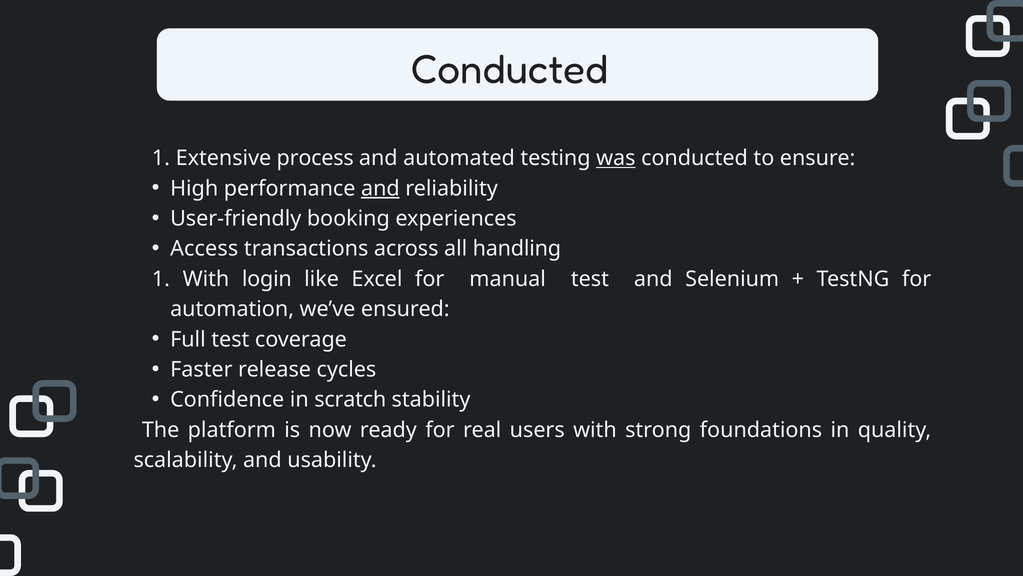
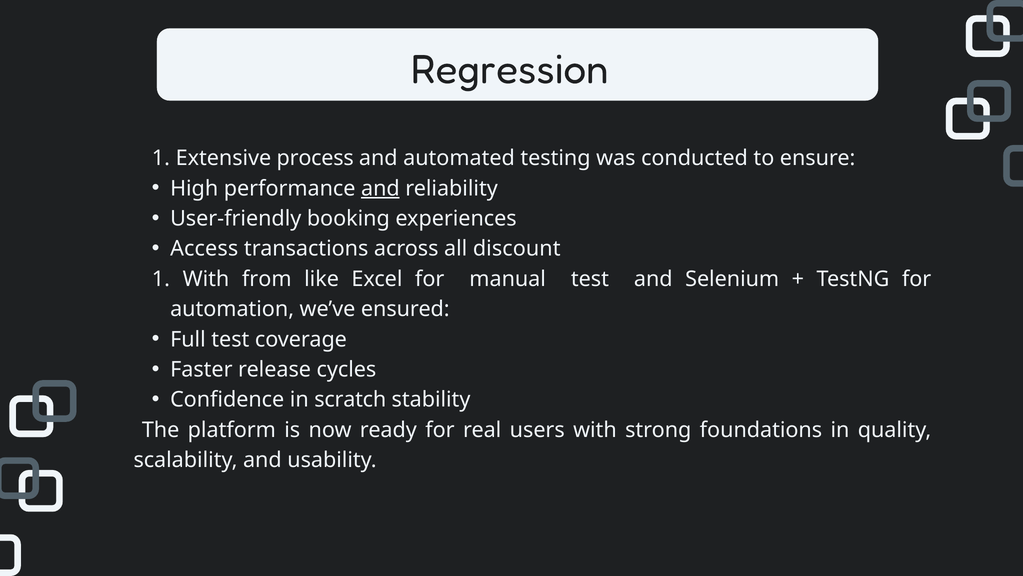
Conducted: Conducted -> Regression (509, 70)
was underline: present -> none (616, 158)
handling: handling -> discount (517, 249)
login: login -> from (267, 279)
